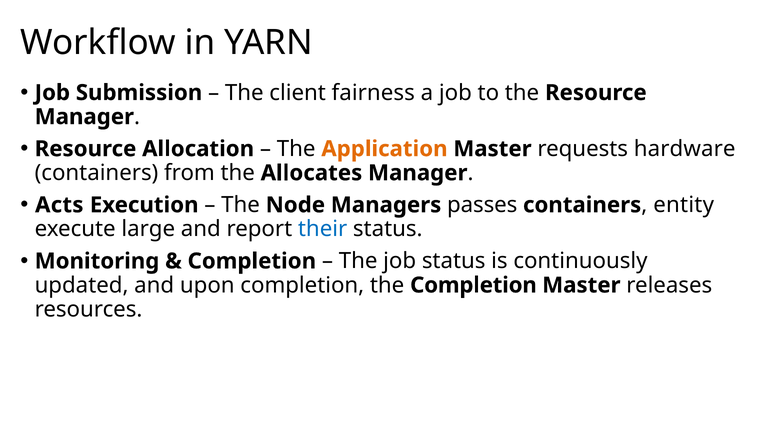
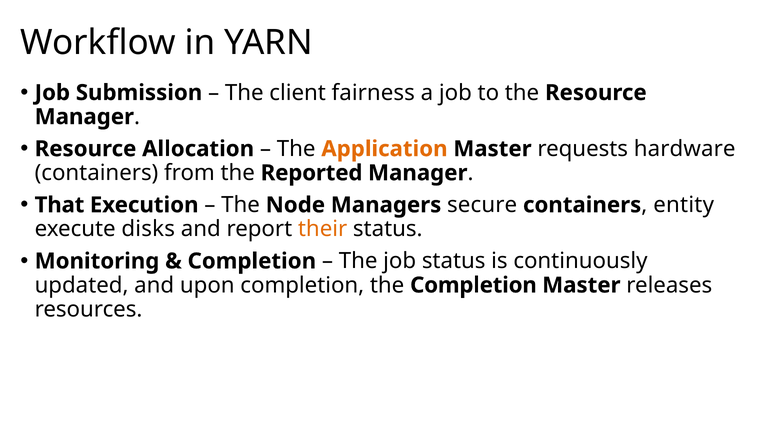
Allocates: Allocates -> Reported (312, 173)
Acts: Acts -> That (59, 205)
passes: passes -> secure (482, 205)
large: large -> disks (148, 229)
their colour: blue -> orange (323, 229)
